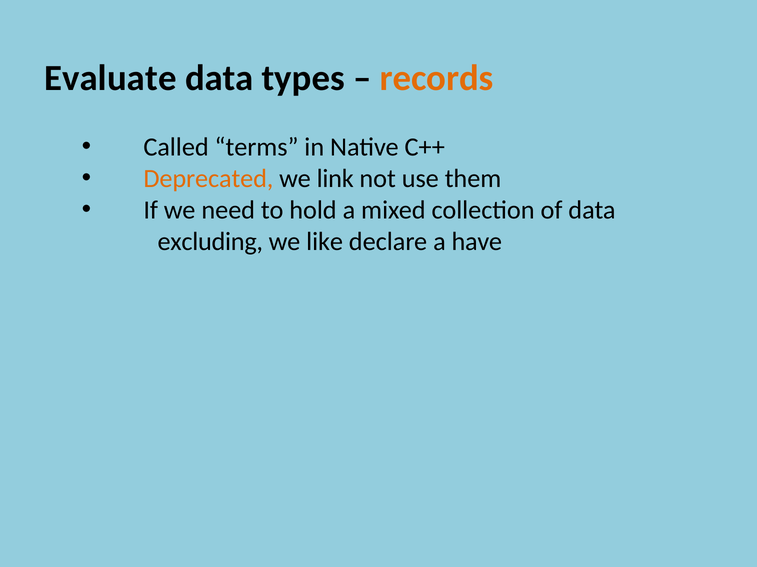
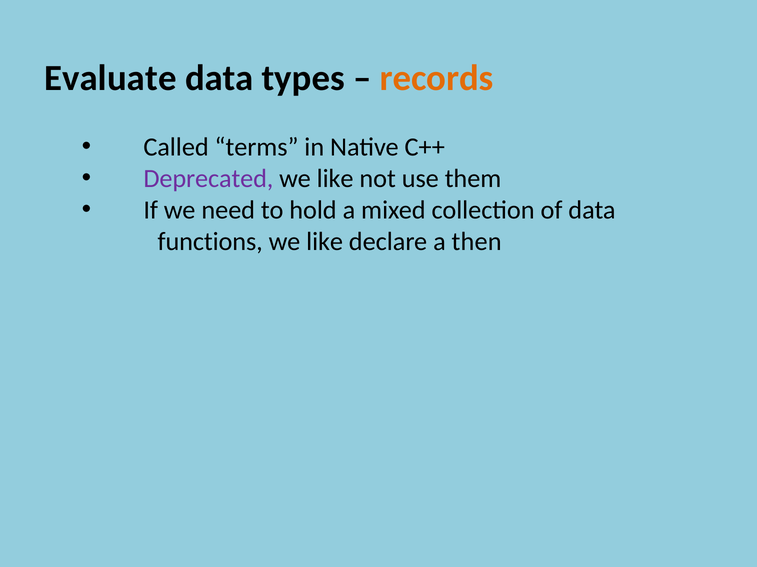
Deprecated colour: orange -> purple (208, 179)
link: link -> like (335, 179)
excluding: excluding -> functions (210, 242)
have: have -> then (477, 242)
